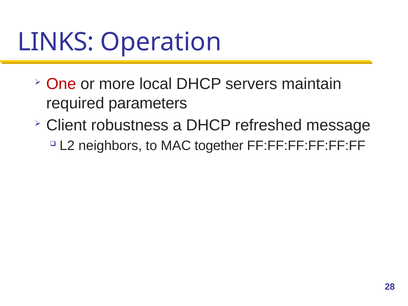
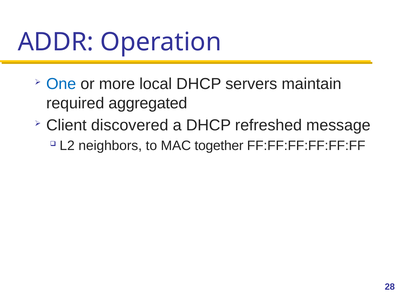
LINKS: LINKS -> ADDR (56, 42)
One colour: red -> blue (61, 84)
parameters: parameters -> aggregated (148, 103)
robustness: robustness -> discovered (130, 125)
